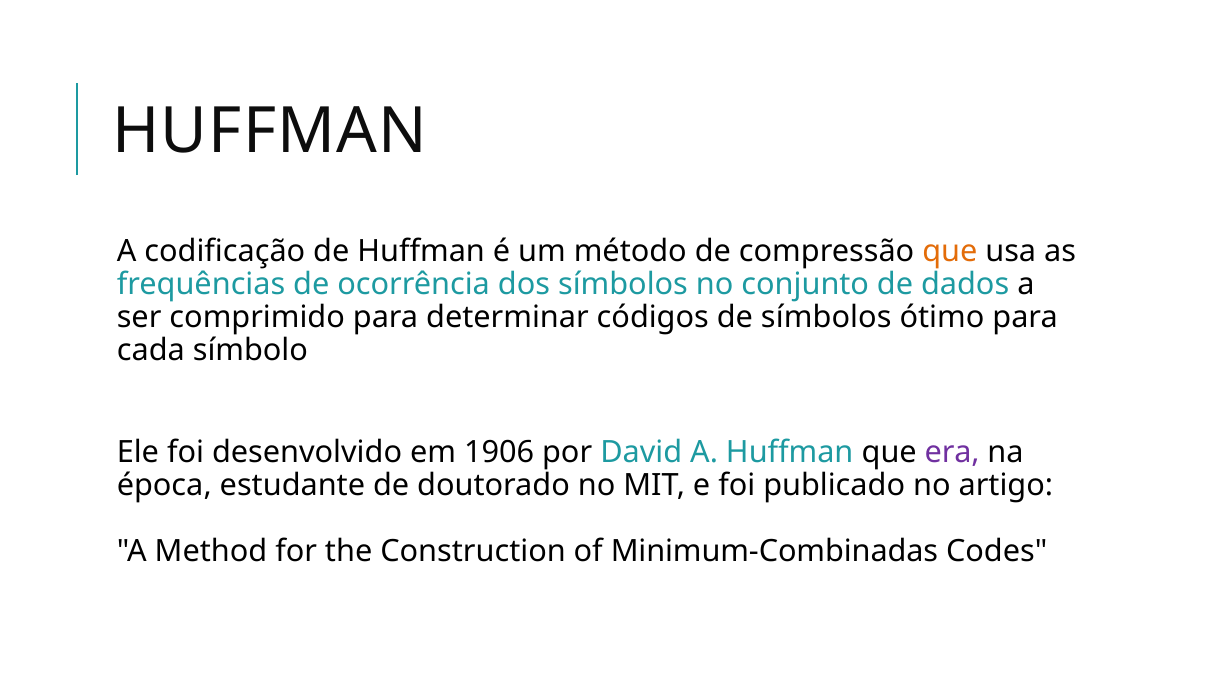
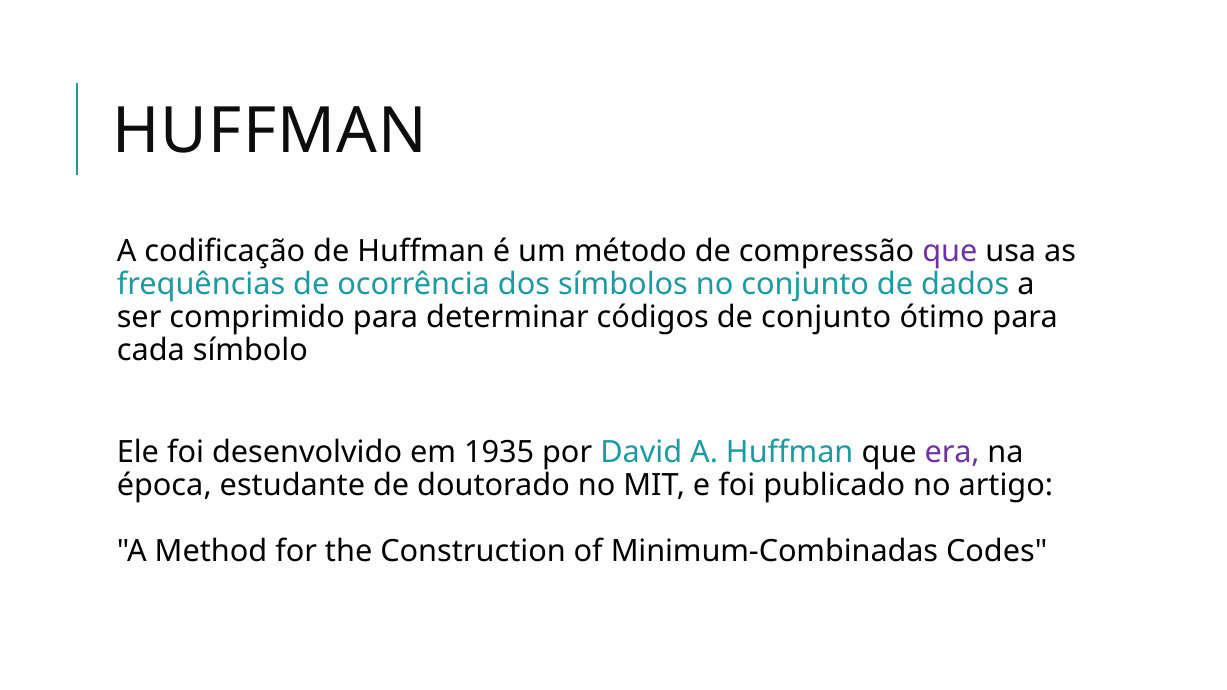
que colour: orange -> purple (950, 251)
de símbolos: símbolos -> conjunto (826, 317)
1906: 1906 -> 1935 (499, 452)
